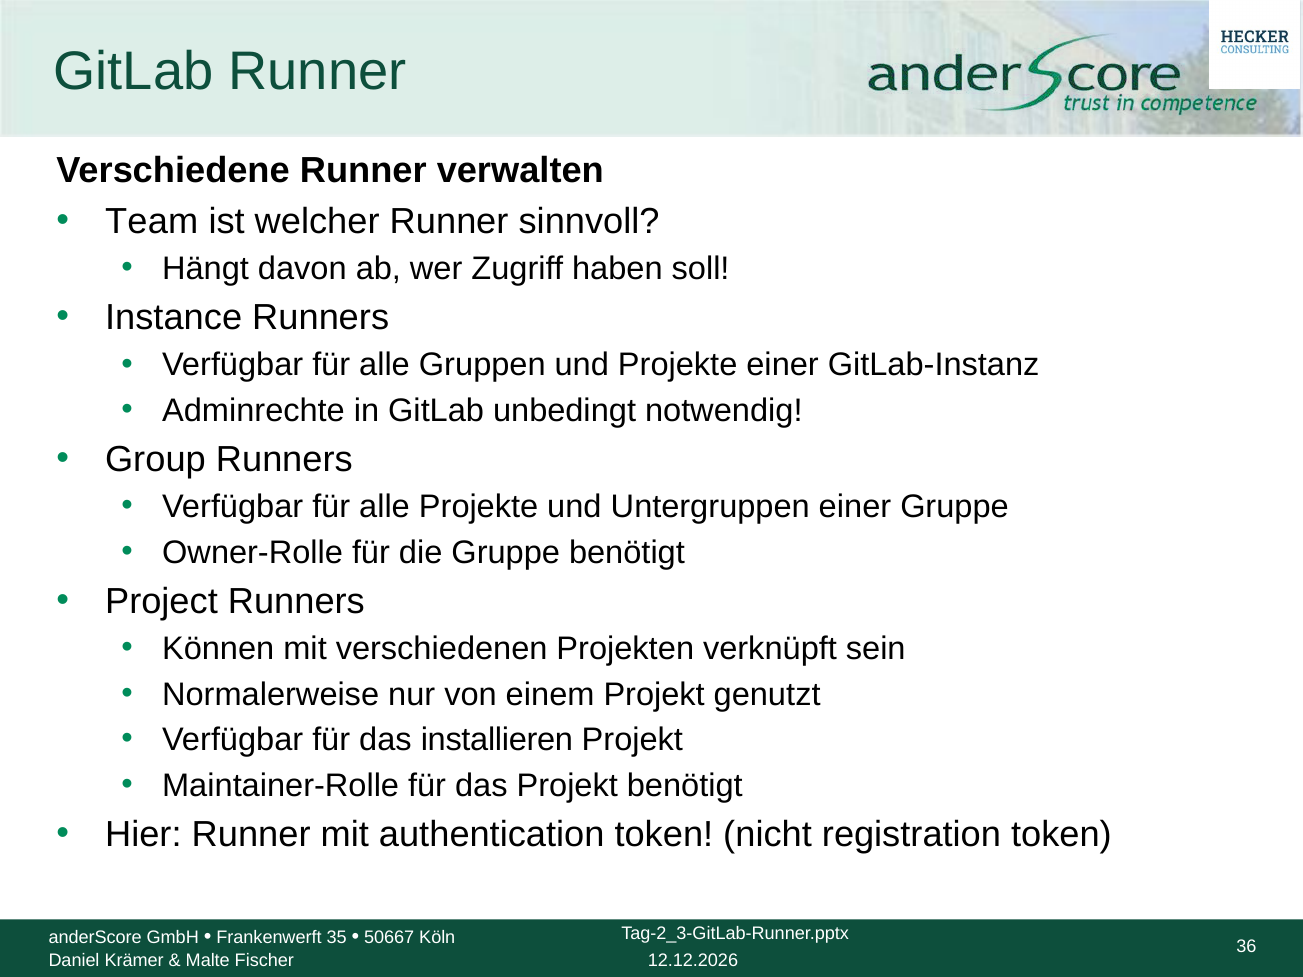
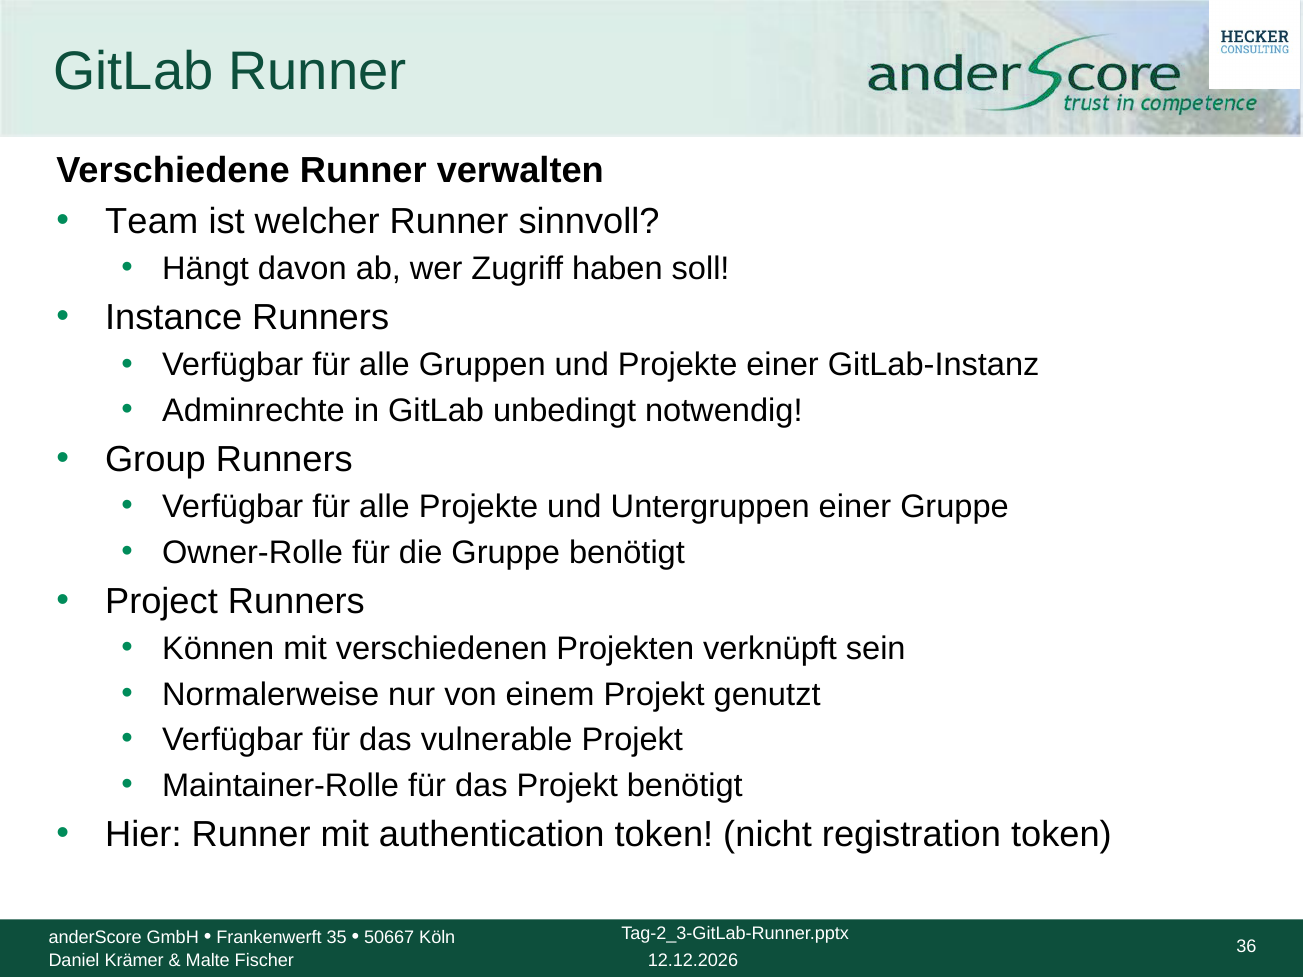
installieren: installieren -> vulnerable (497, 740)
